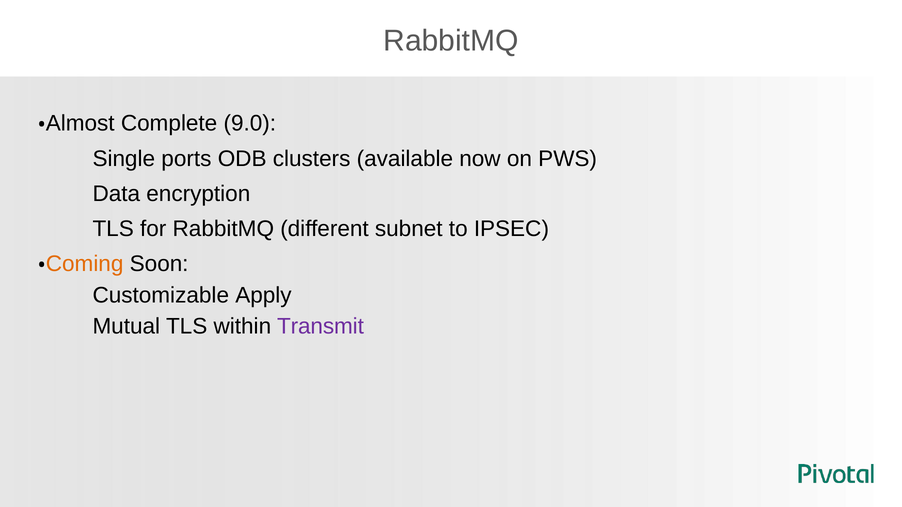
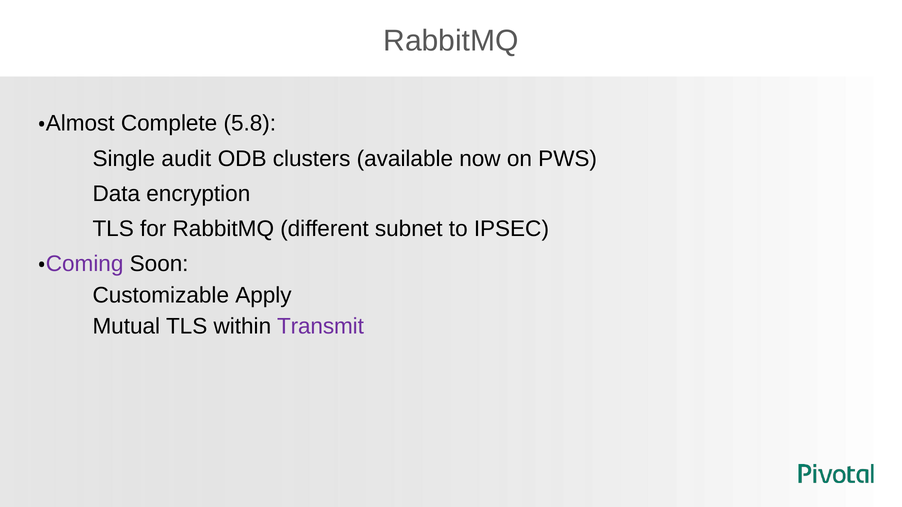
9.0: 9.0 -> 5.8 (250, 124)
ports: ports -> audit (186, 159)
Coming colour: orange -> purple (85, 264)
